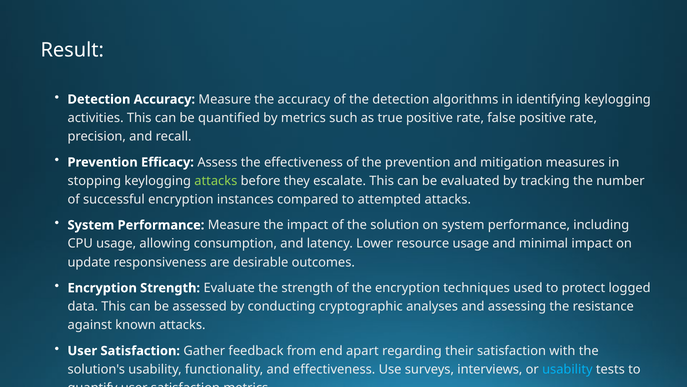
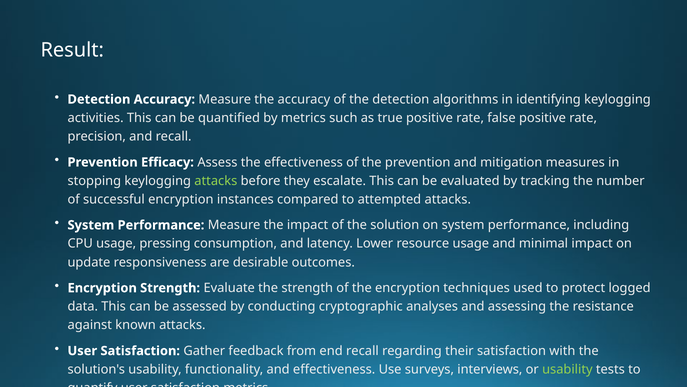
allowing: allowing -> pressing (165, 243)
end apart: apart -> recall (362, 350)
usability colour: light blue -> light green (567, 369)
